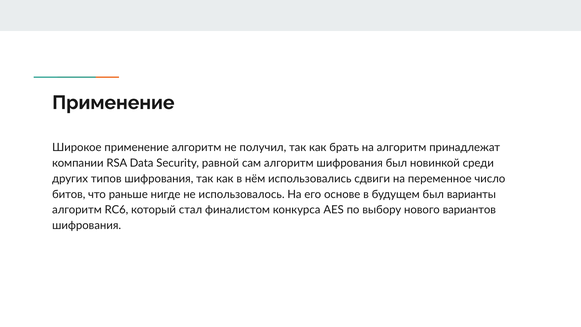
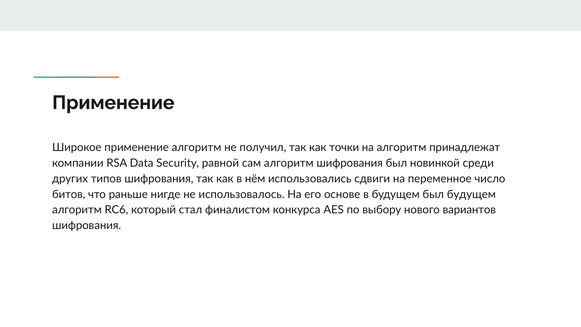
брать: брать -> точки (344, 147)
был варианты: варианты -> будущем (471, 194)
